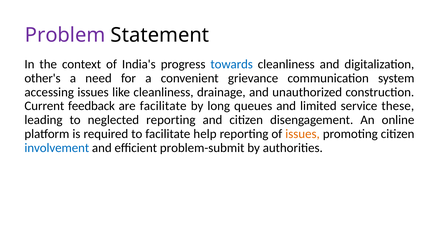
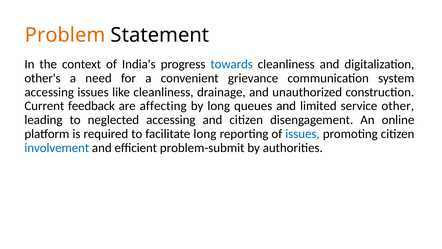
Problem colour: purple -> orange (65, 35)
are facilitate: facilitate -> affecting (163, 106)
these: these -> other (398, 106)
neglected reporting: reporting -> accessing (171, 120)
facilitate help: help -> long (205, 134)
issues colour: orange -> blue (303, 134)
